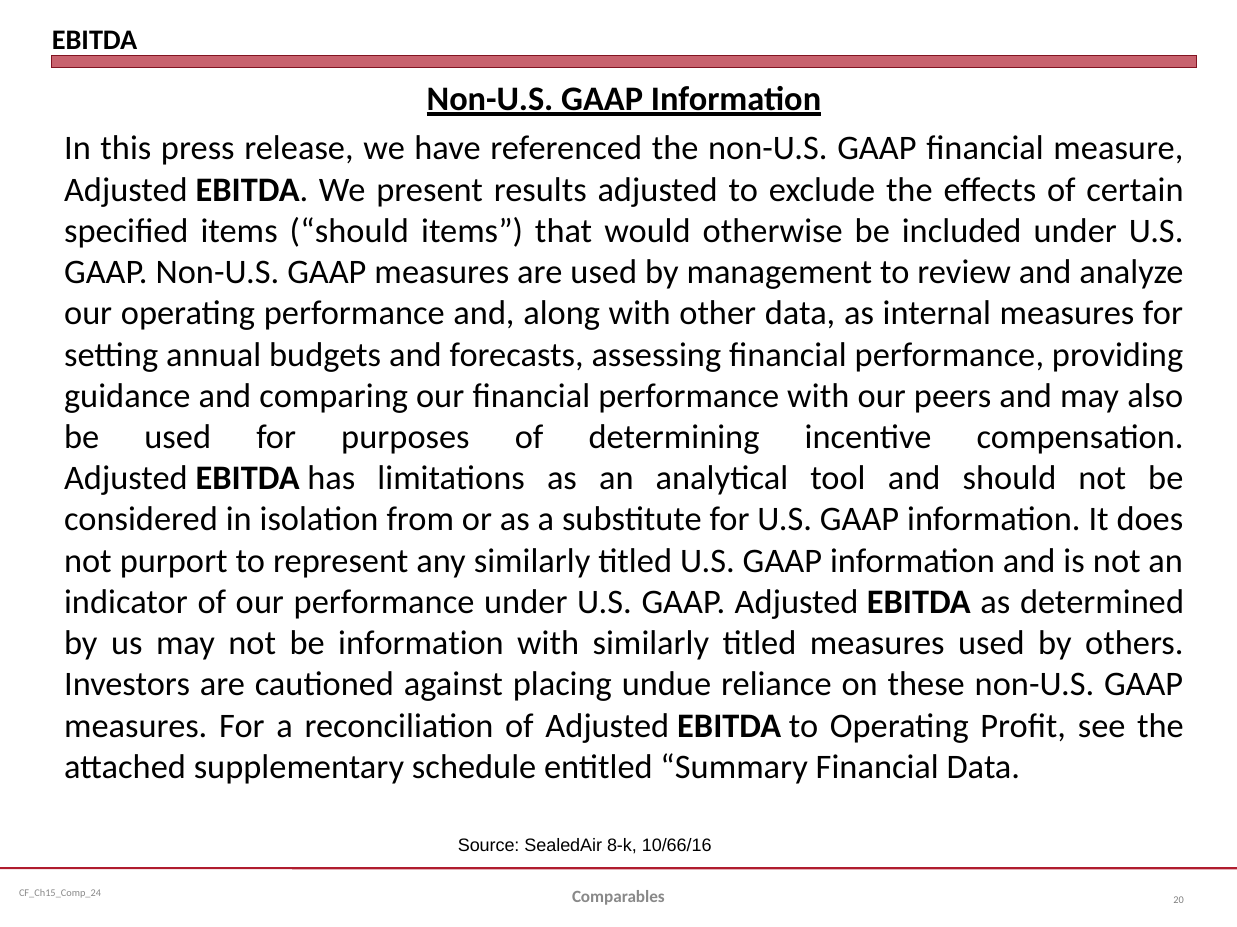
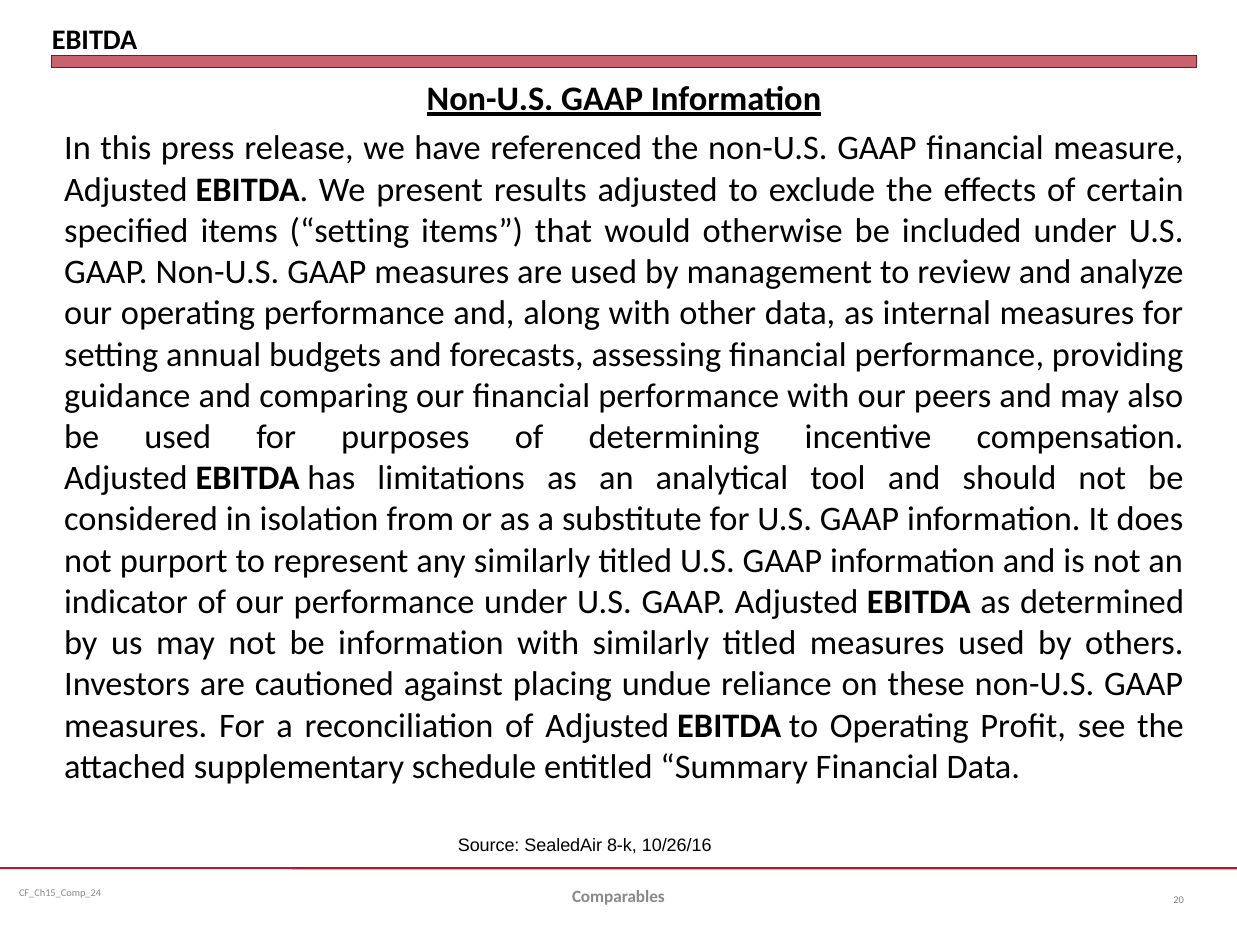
items should: should -> setting (349, 231)
10/66/16: 10/66/16 -> 10/26/16 (677, 846)
